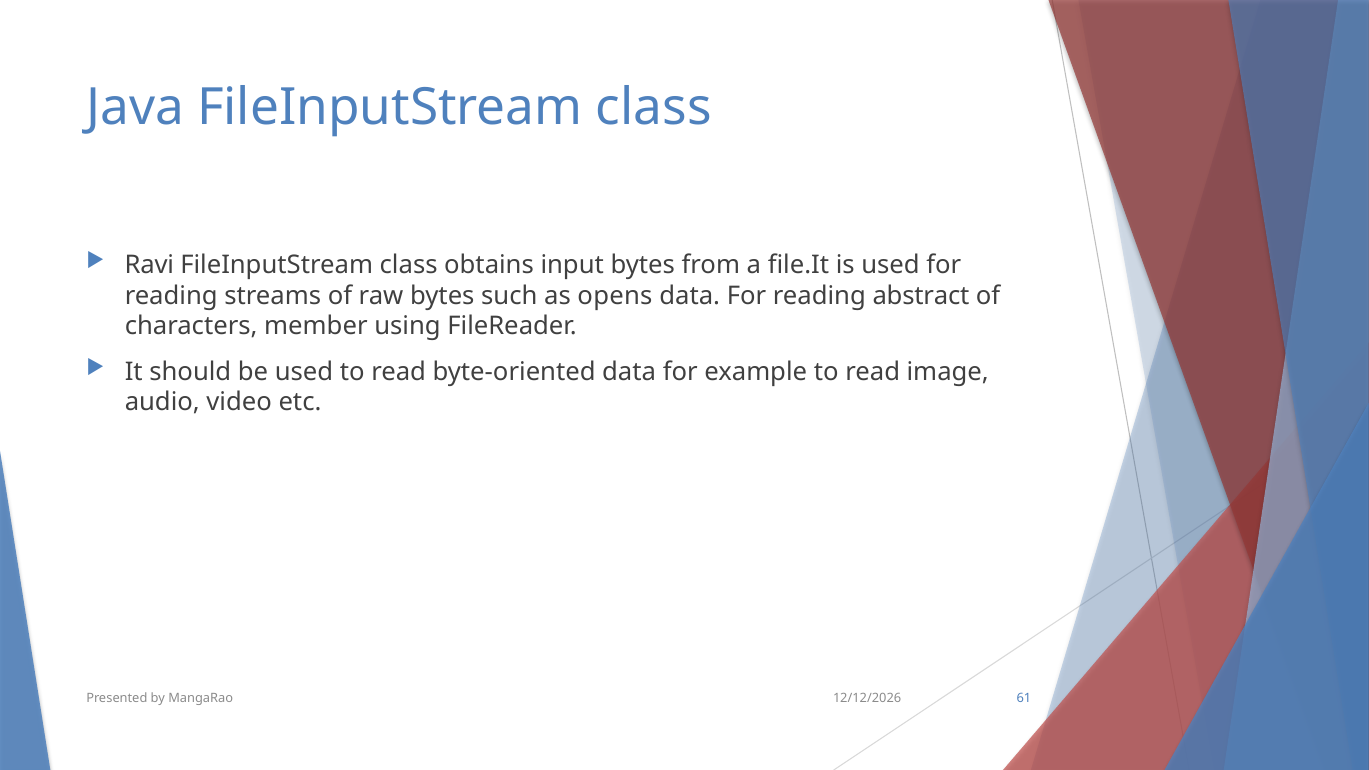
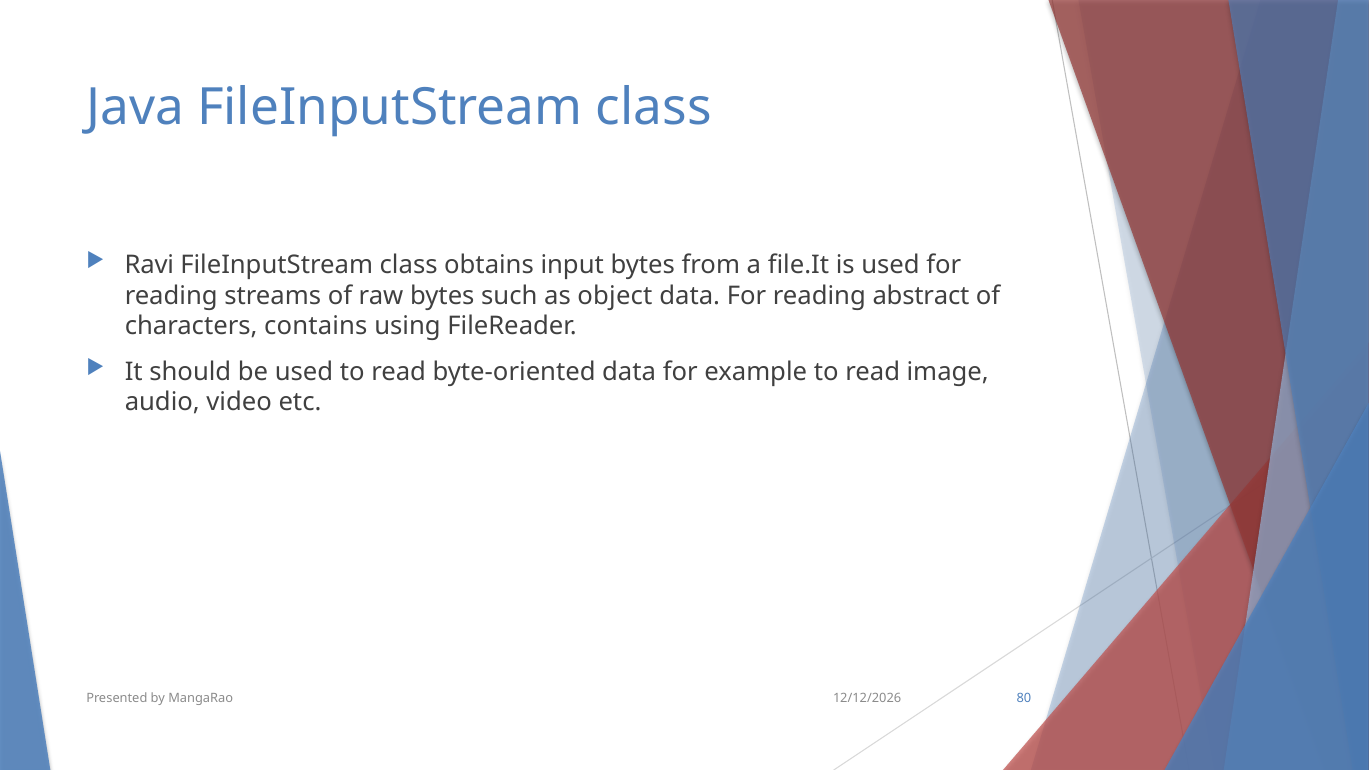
opens: opens -> object (615, 296)
member: member -> contains (316, 327)
61: 61 -> 80 (1024, 699)
